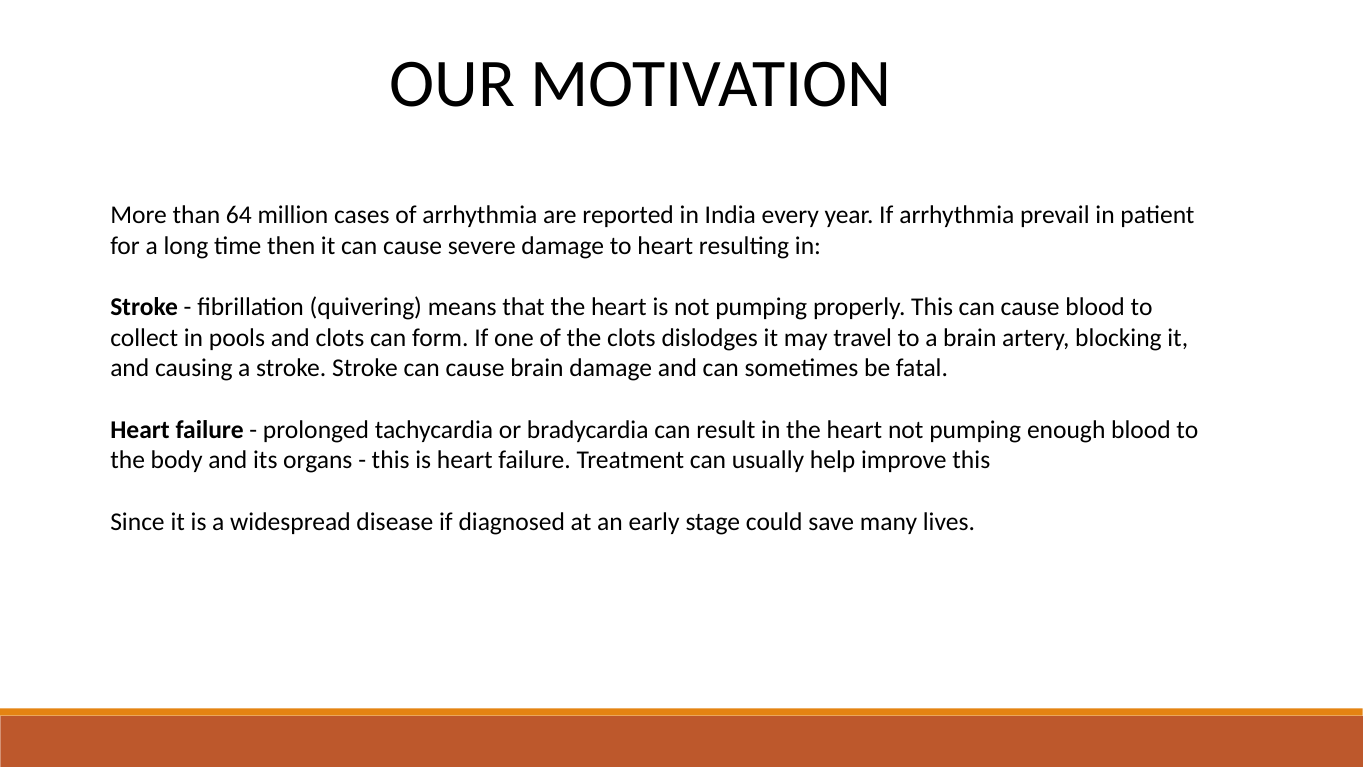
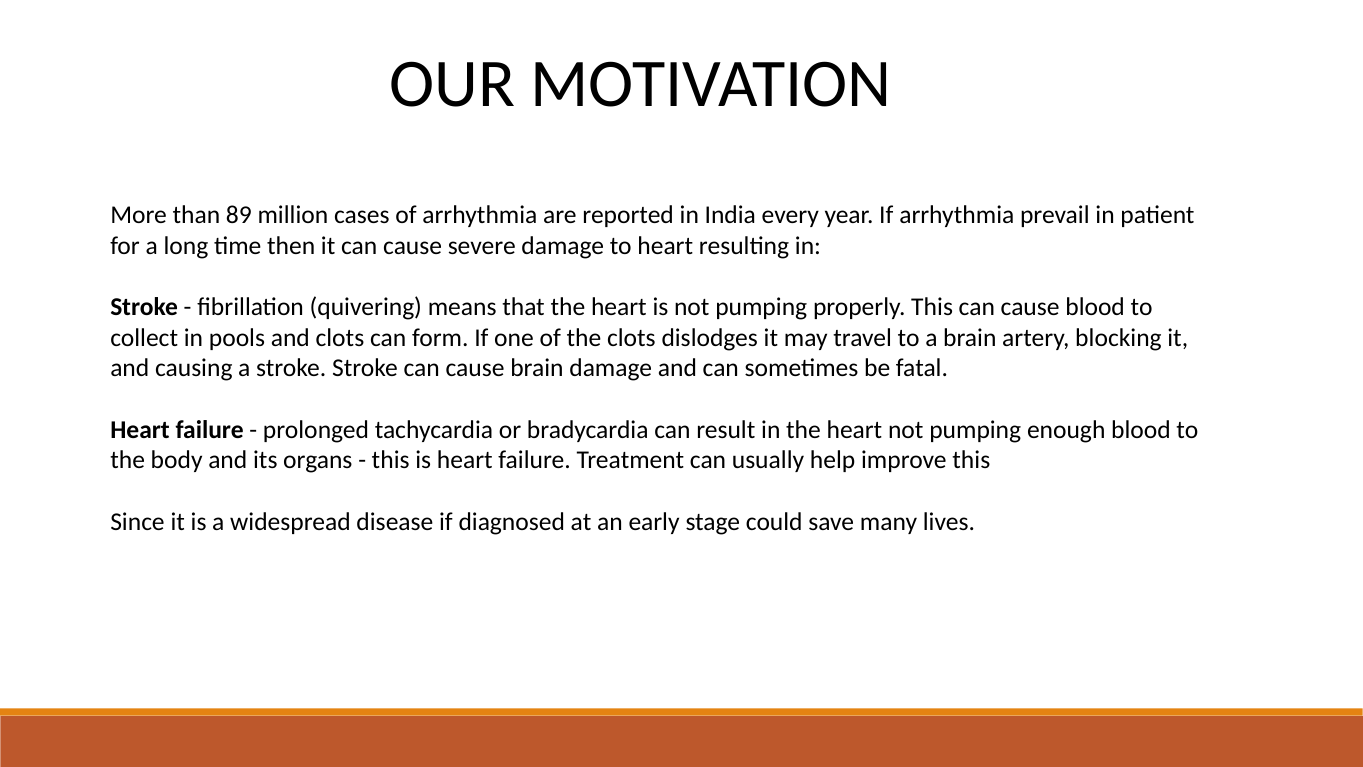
64: 64 -> 89 (239, 215)
